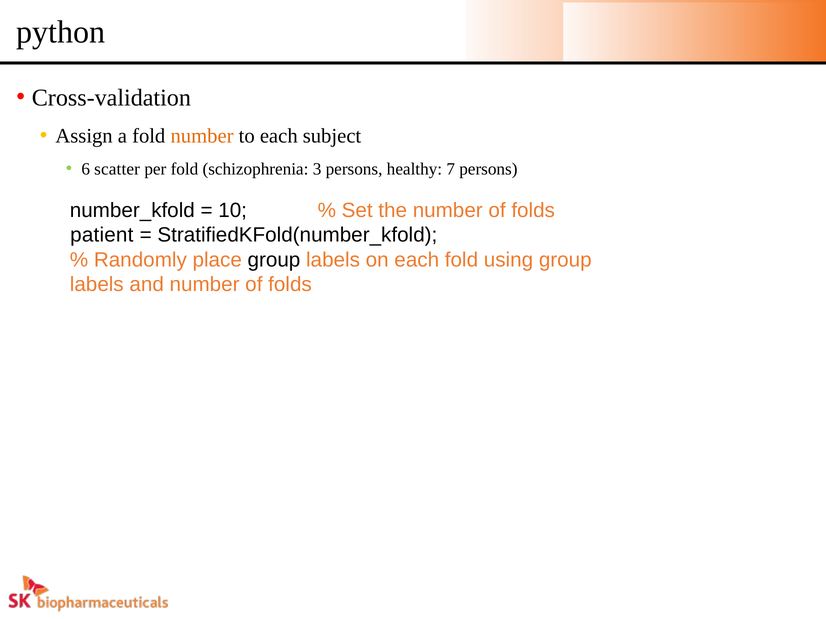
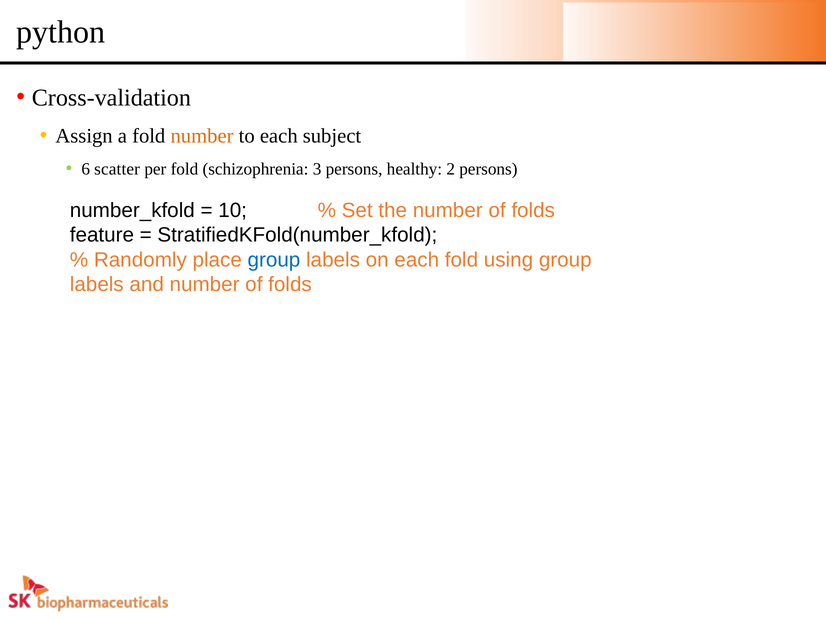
7: 7 -> 2 (451, 169)
patient: patient -> feature (102, 235)
group colour: black -> blue (274, 260)
